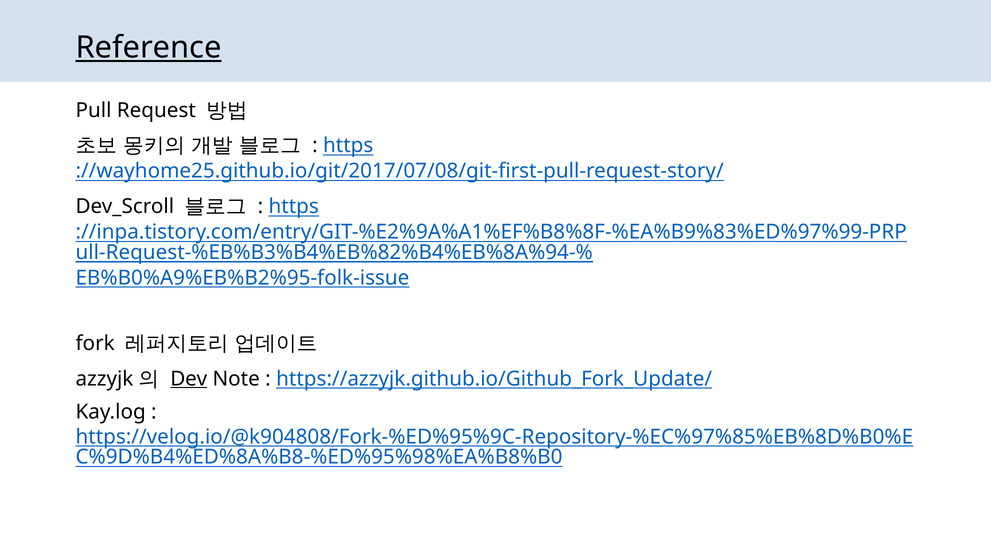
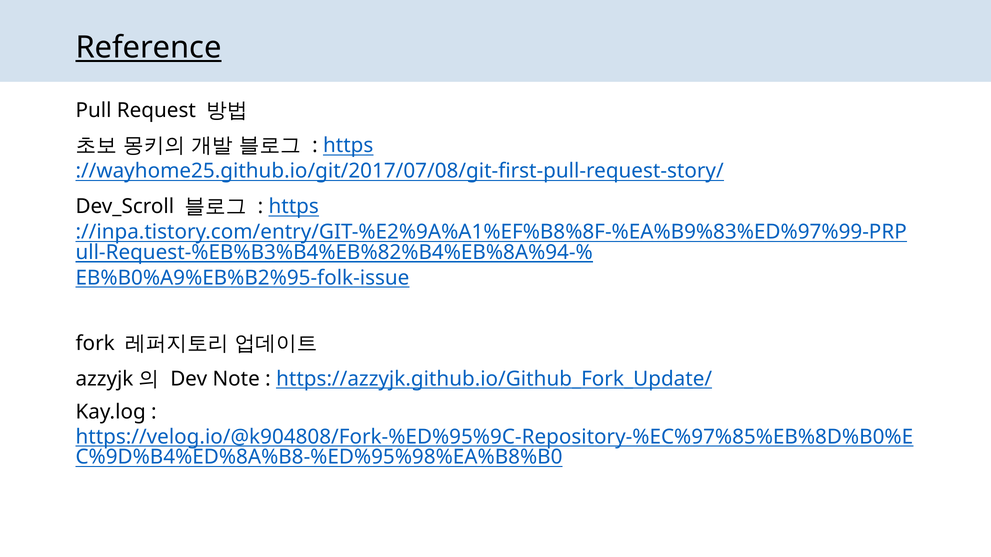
Dev underline: present -> none (189, 379)
